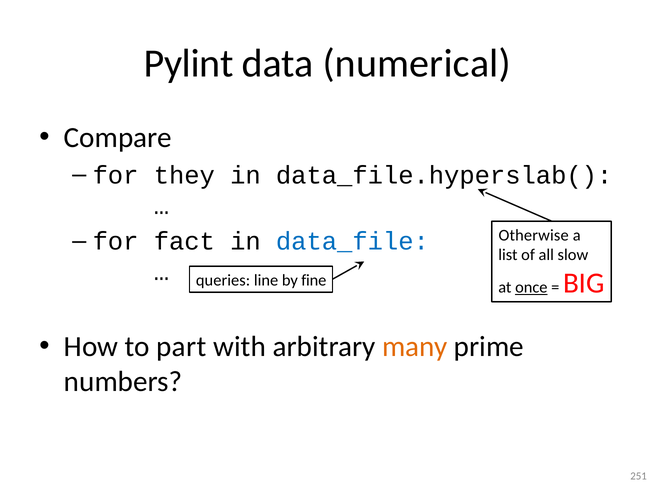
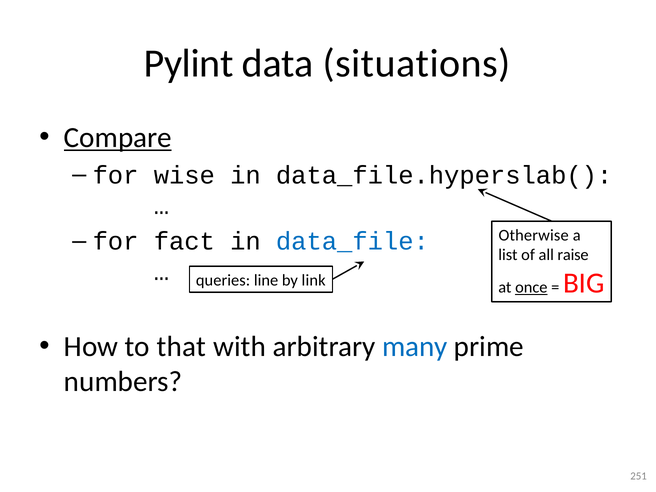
numerical: numerical -> situations (417, 64)
Compare underline: none -> present (118, 138)
they: they -> wise (184, 175)
slow: slow -> raise (573, 255)
fine: fine -> link (314, 280)
part: part -> that (181, 347)
many colour: orange -> blue (415, 347)
